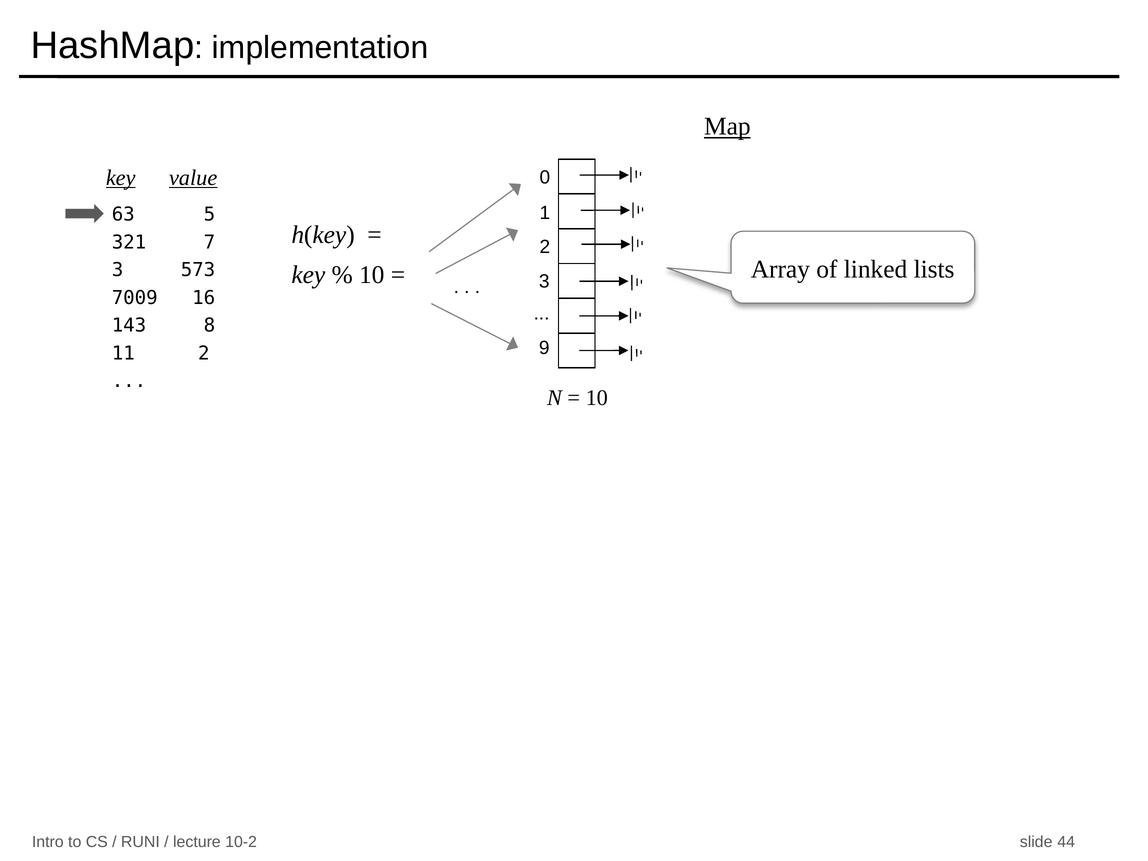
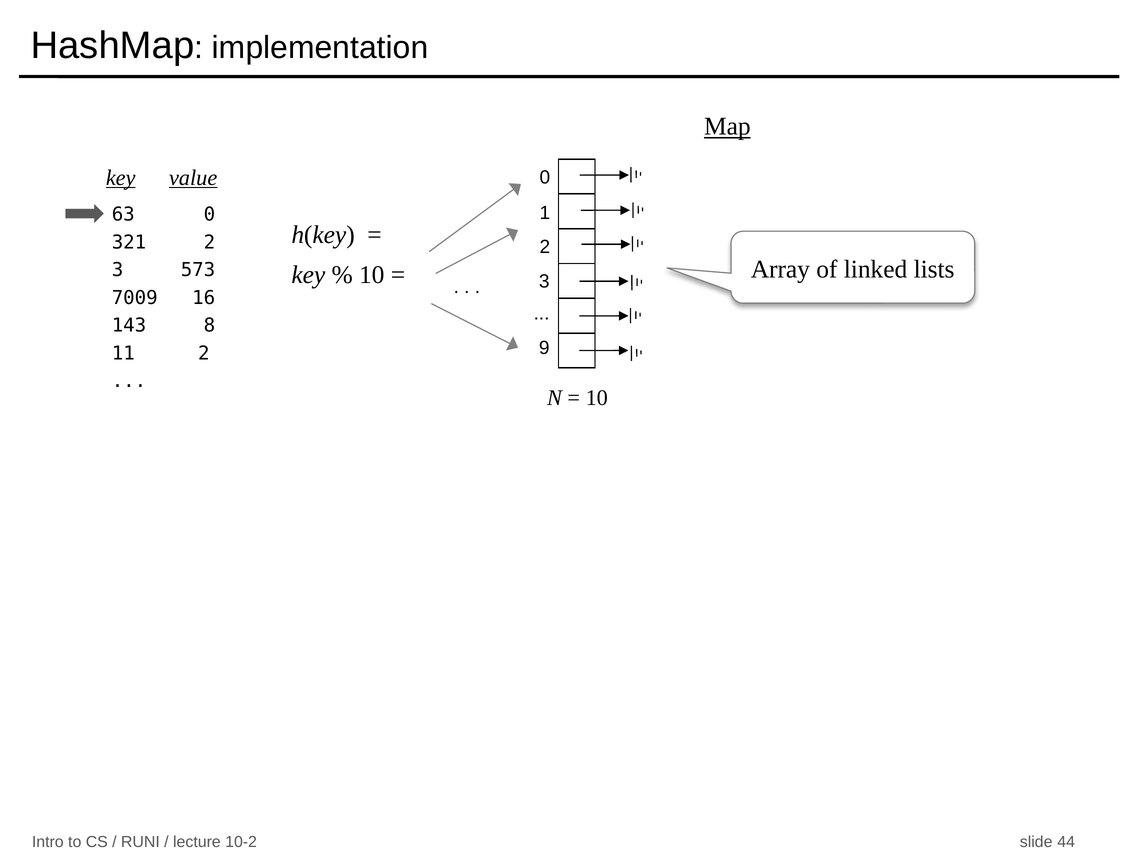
63 5: 5 -> 0 (209, 214)
321 7: 7 -> 2 (209, 242)
